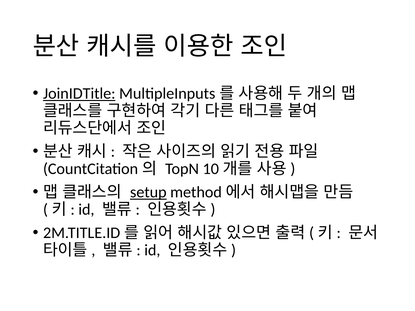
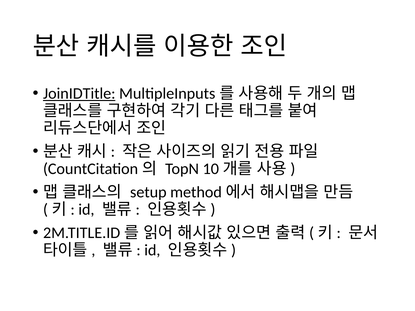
setup underline: present -> none (148, 192)
